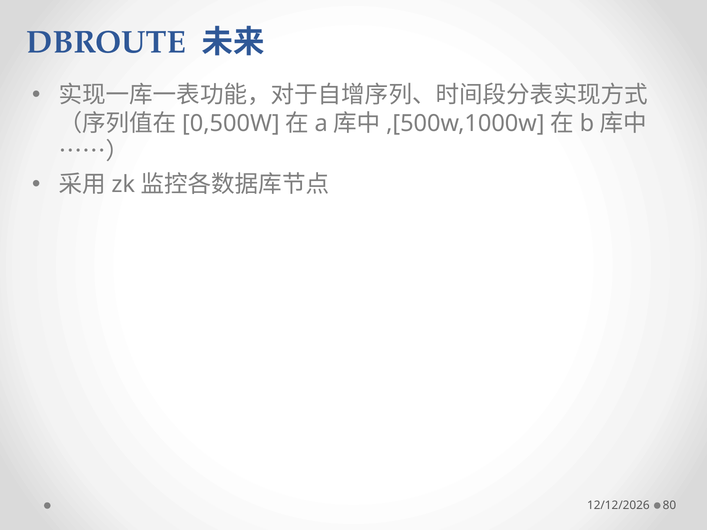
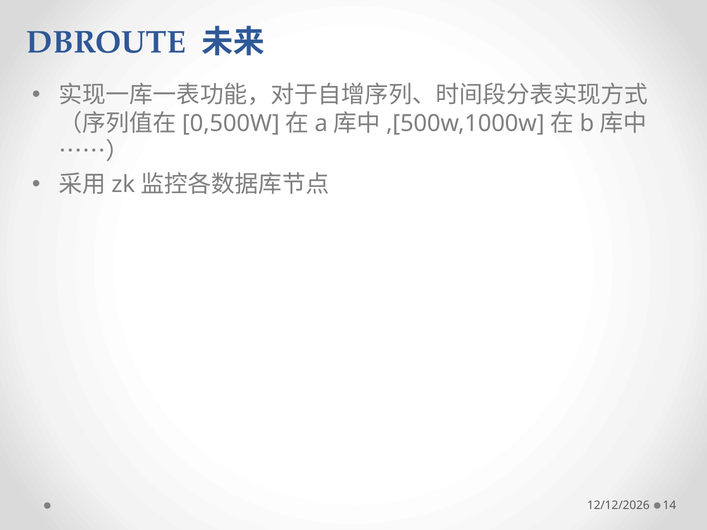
80: 80 -> 14 (669, 505)
